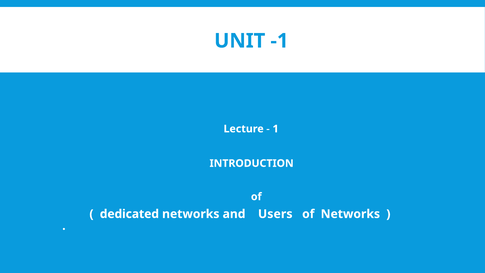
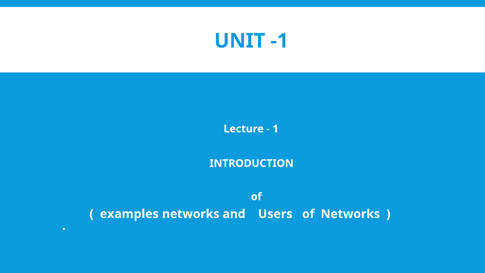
dedicated: dedicated -> examples (129, 214)
